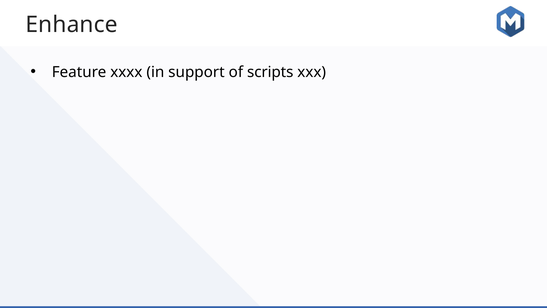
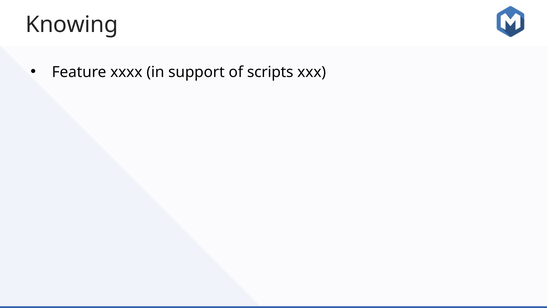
Enhance: Enhance -> Knowing (72, 25)
